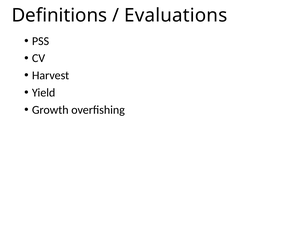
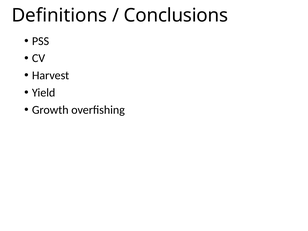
Evaluations: Evaluations -> Conclusions (176, 15)
